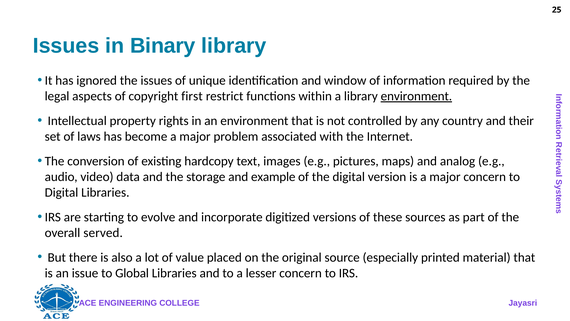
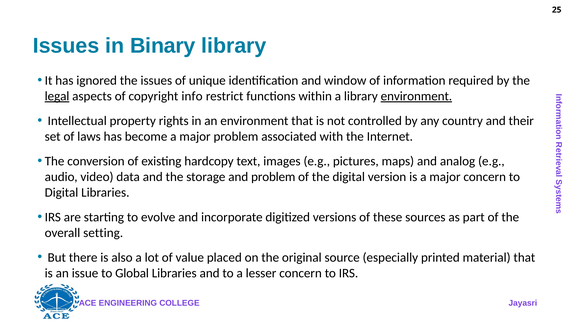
legal underline: none -> present (57, 96)
first: first -> info (192, 96)
and example: example -> problem (273, 177)
served: served -> setting (103, 232)
